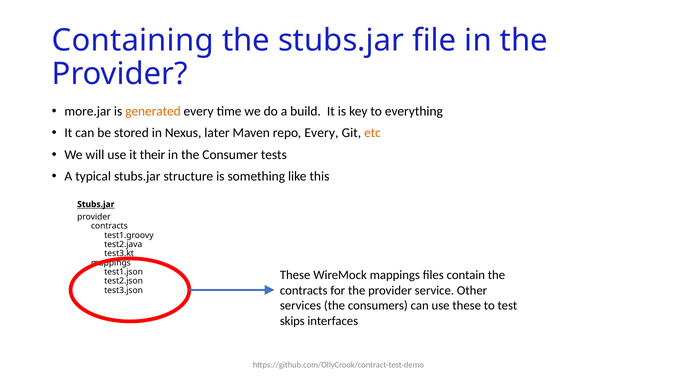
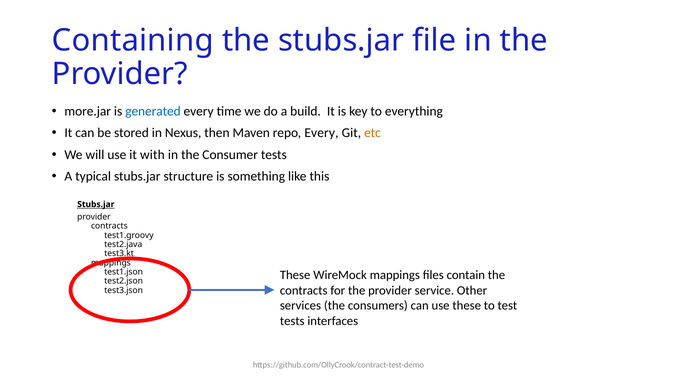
generated colour: orange -> blue (153, 111)
later: later -> then (217, 133)
their: their -> with (152, 155)
skips: skips -> tests (292, 321)
